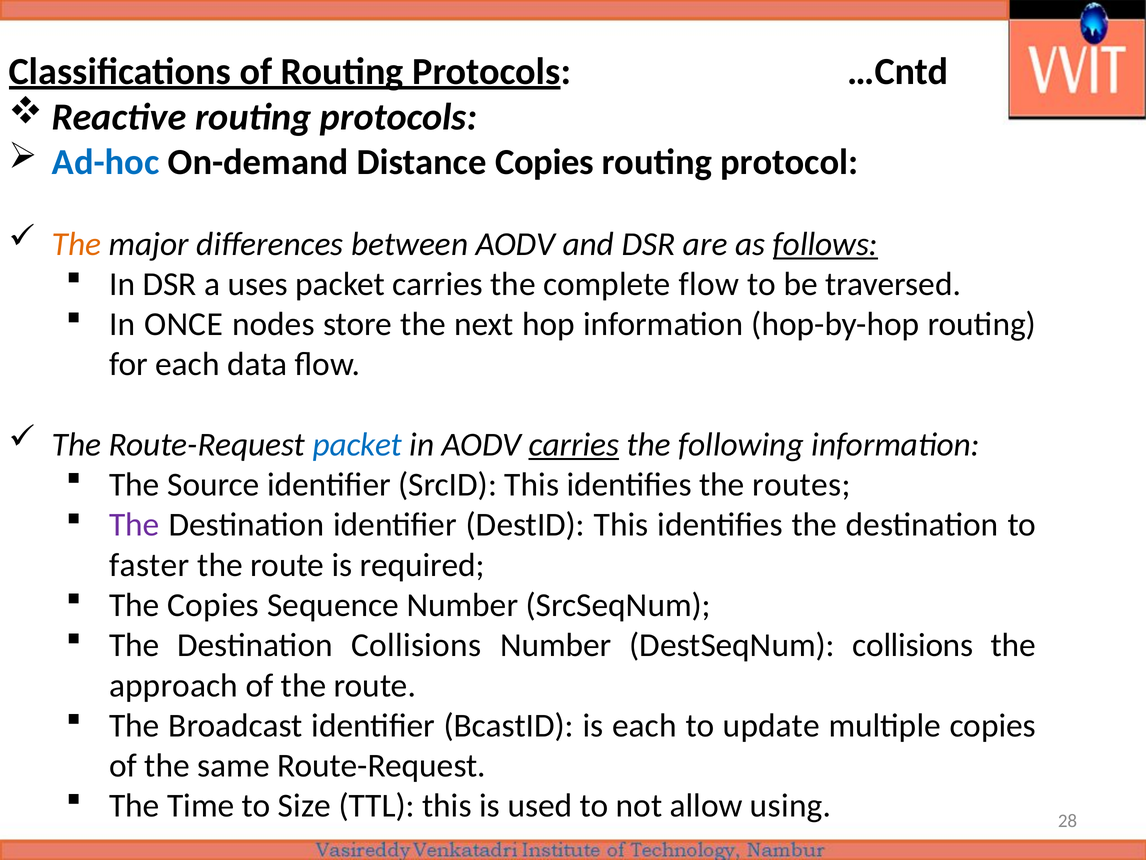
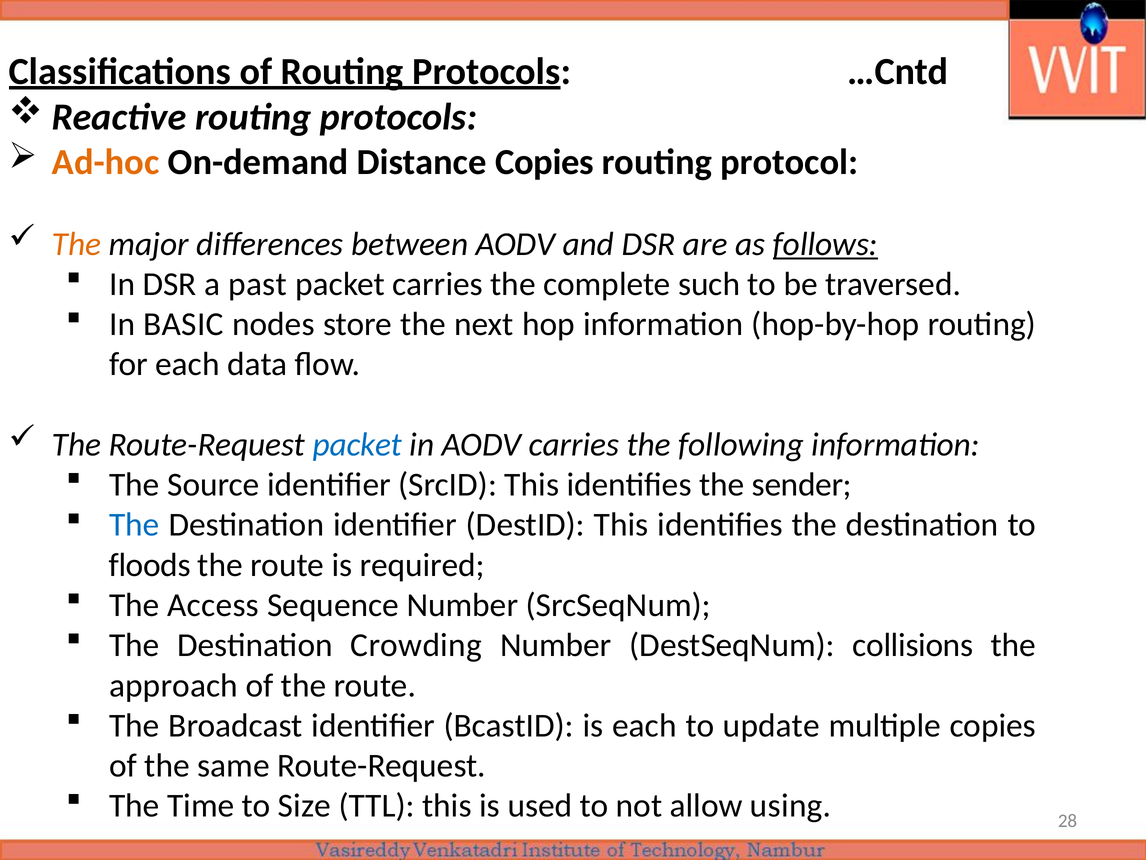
Ad-hoc colour: blue -> orange (106, 162)
uses: uses -> past (258, 284)
complete flow: flow -> such (709, 284)
ONCE: ONCE -> BASIC (183, 324)
carries underline: present -> none (574, 444)
routes: routes -> sender (802, 485)
The colour: purple -> blue (134, 525)
faster: faster -> floods (150, 565)
The Copies: Copies -> Access (213, 605)
Destination Collisions: Collisions -> Crowding (416, 645)
